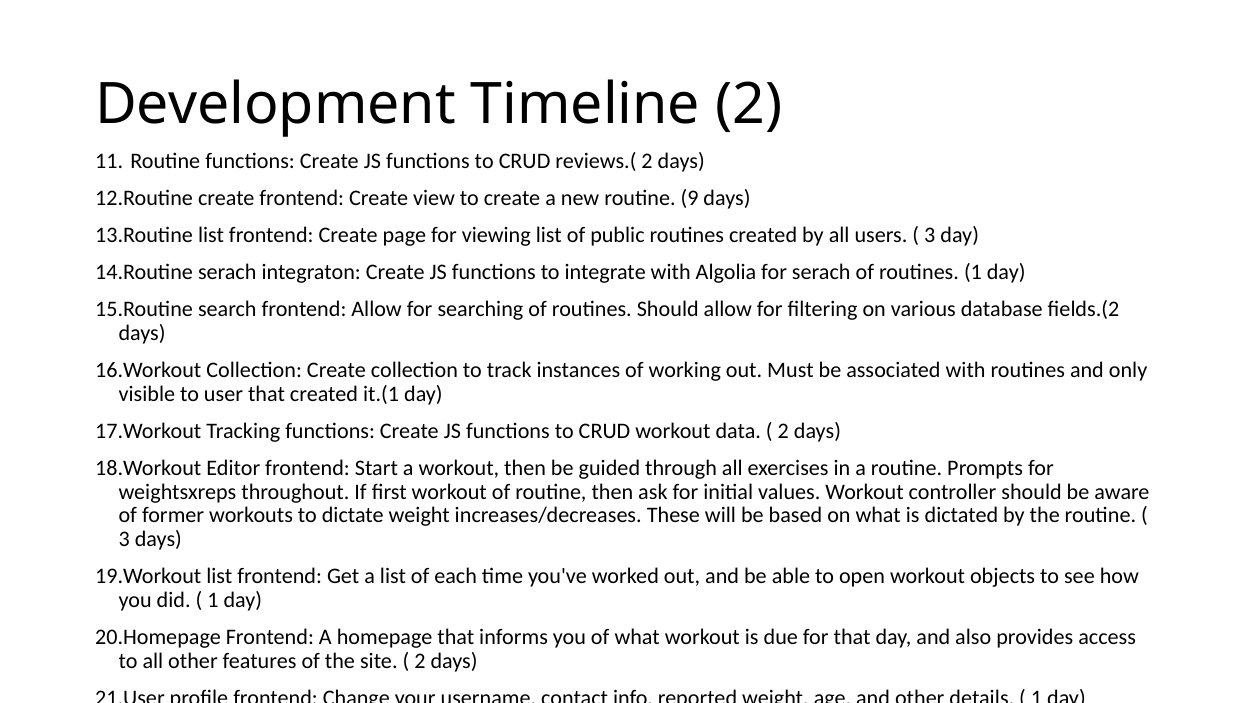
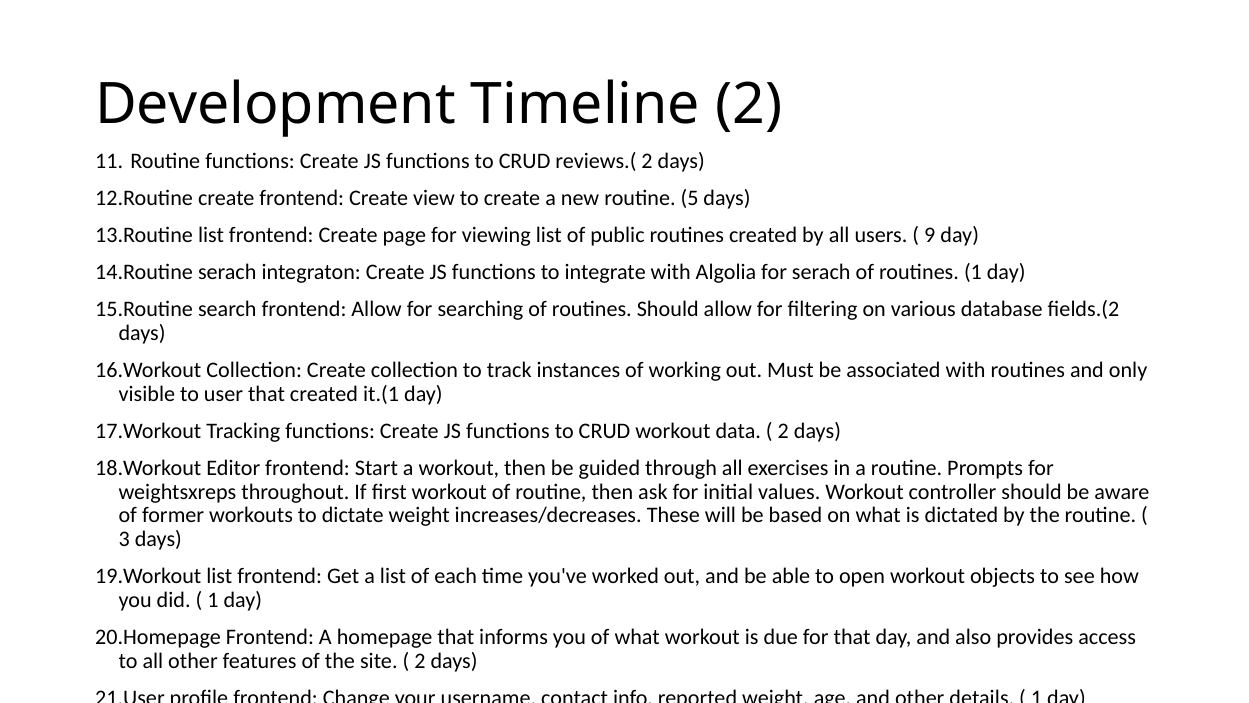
9: 9 -> 5 (690, 198)
3: 3 -> 9 (930, 235)
